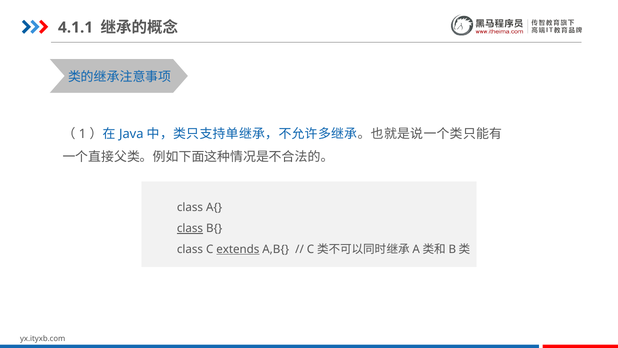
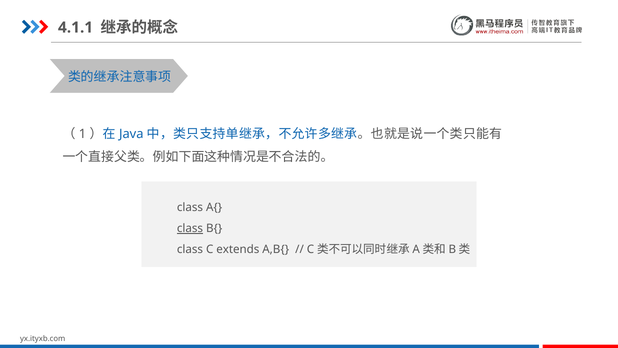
extends underline: present -> none (238, 249)
